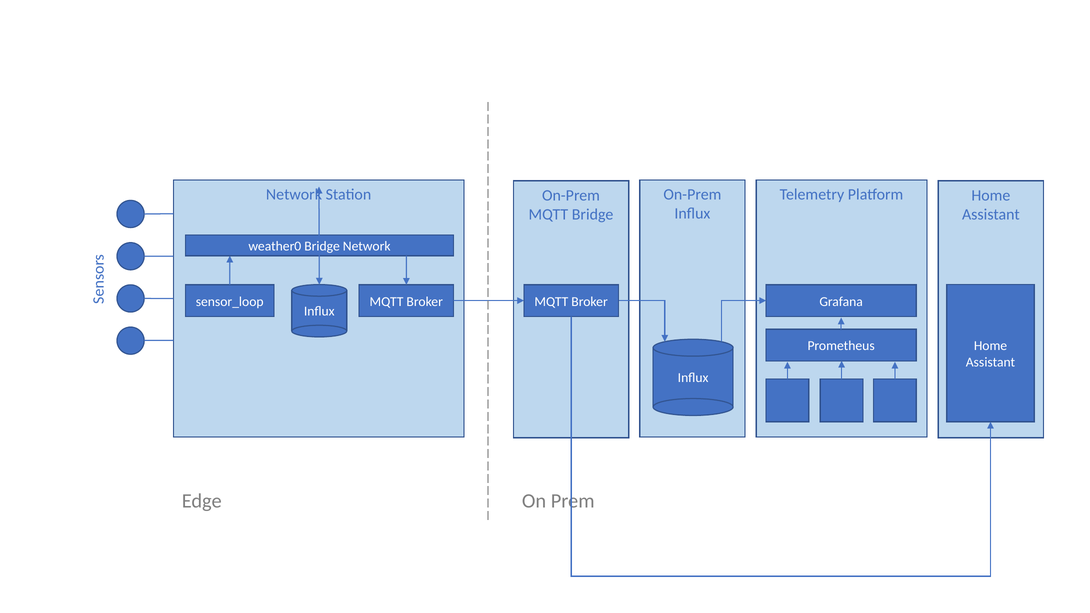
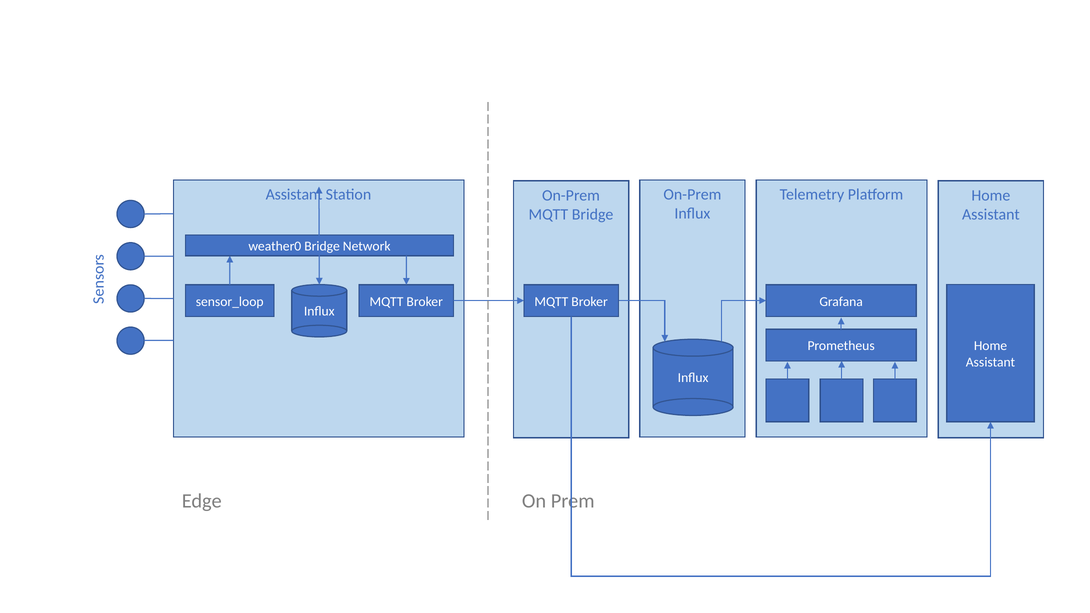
Network: Network -> Assistant (294, 195)
